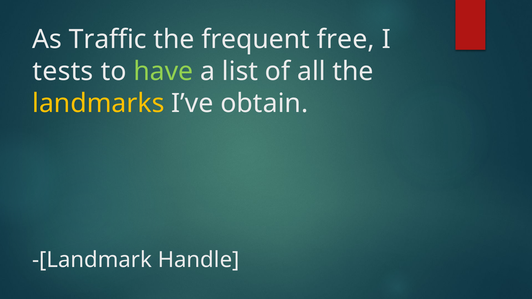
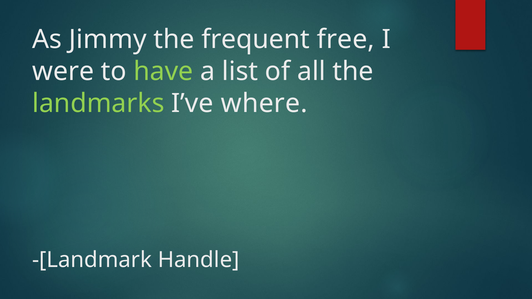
Traffic: Traffic -> Jimmy (108, 40)
tests: tests -> were (63, 71)
landmarks colour: yellow -> light green (98, 103)
obtain: obtain -> where (264, 103)
